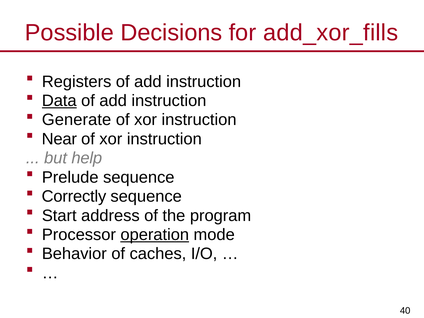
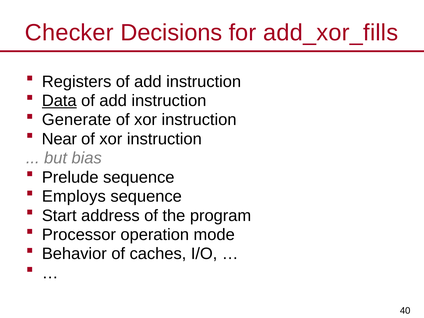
Possible: Possible -> Checker (69, 33)
help: help -> bias (87, 158)
Correctly: Correctly -> Employs (74, 196)
operation underline: present -> none (155, 235)
